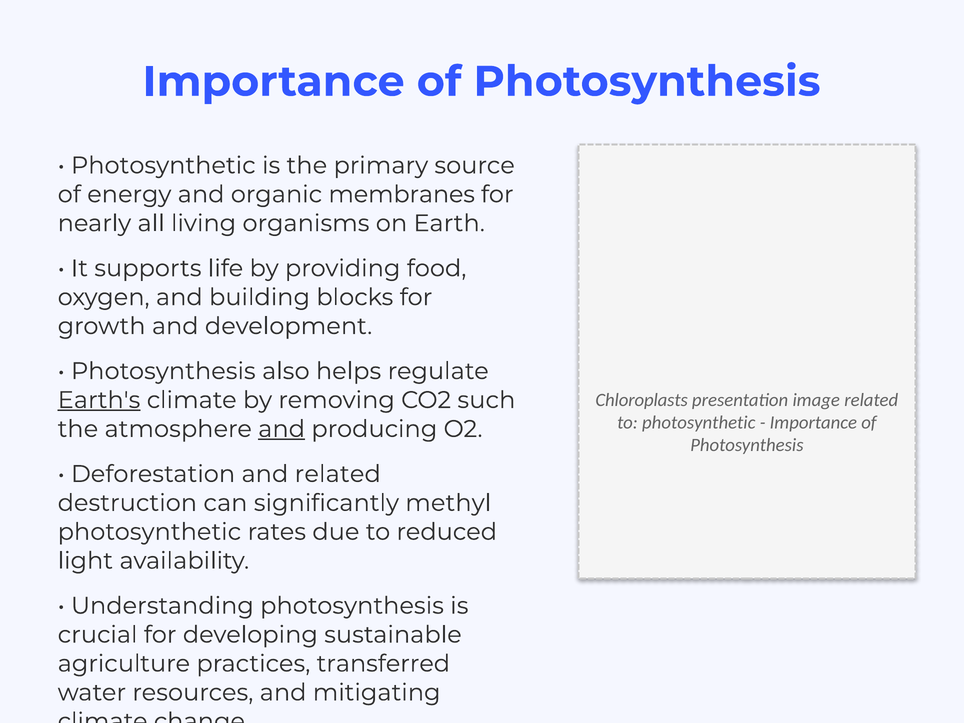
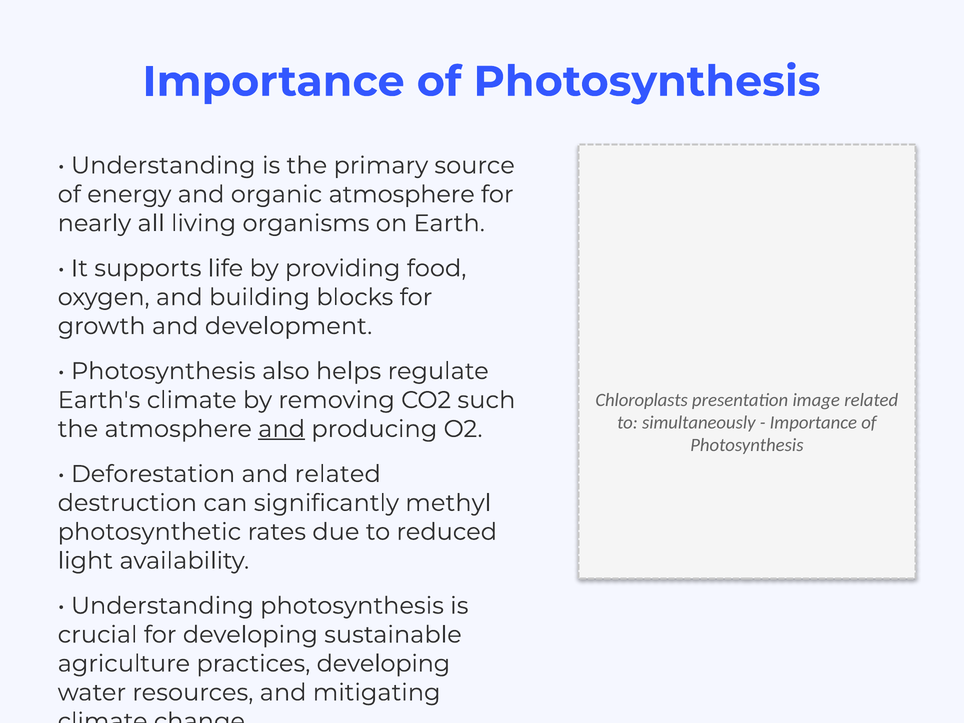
Photosynthetic: Photosynthetic -> Understanding (163, 165)
organic membranes: membranes -> atmosphere (402, 194)
Earth's underline: present -> none (99, 400)
to photosynthetic: photosynthetic -> simultaneously (699, 422)
practices transferred: transferred -> developing (383, 664)
